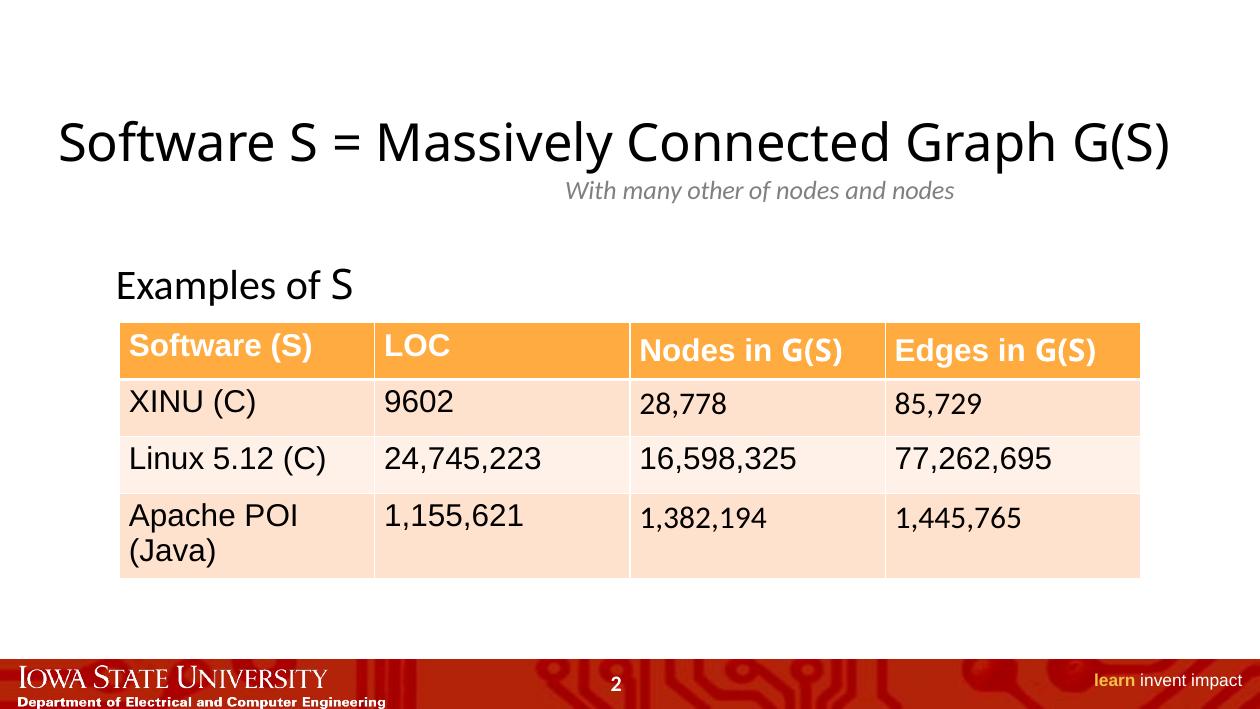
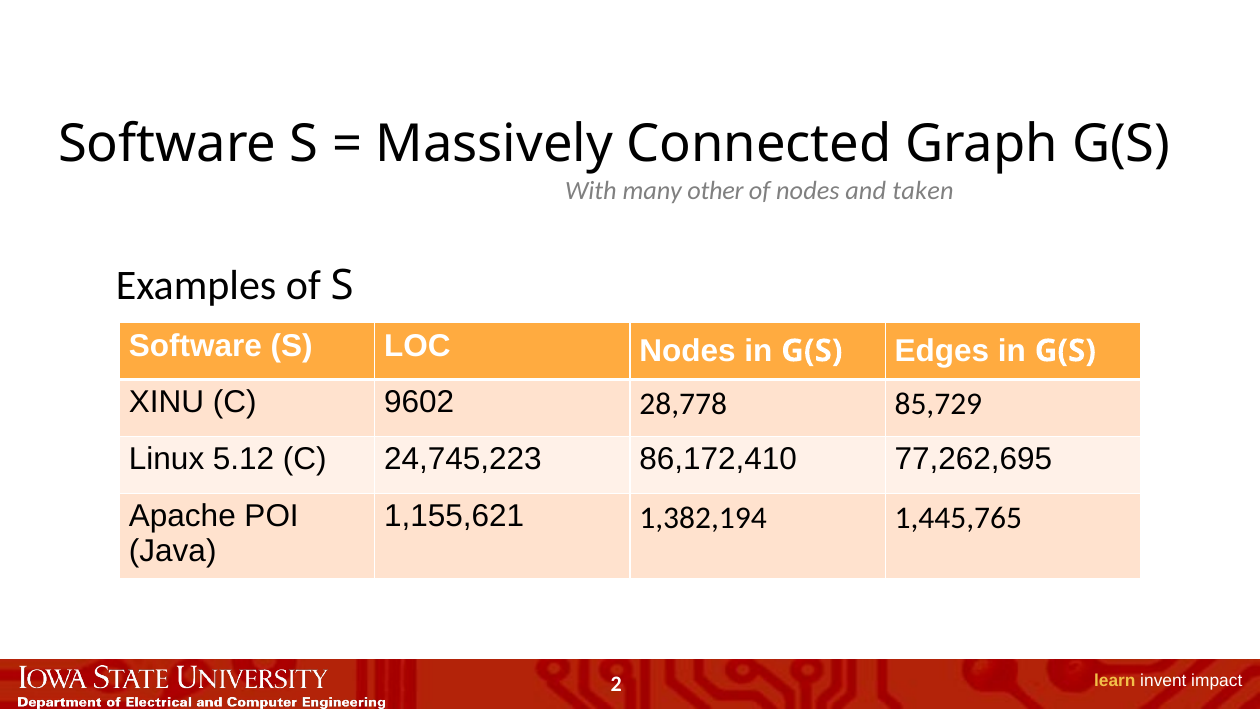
and nodes: nodes -> taken (923, 190)
16,598,325: 16,598,325 -> 86,172,410 (718, 459)
